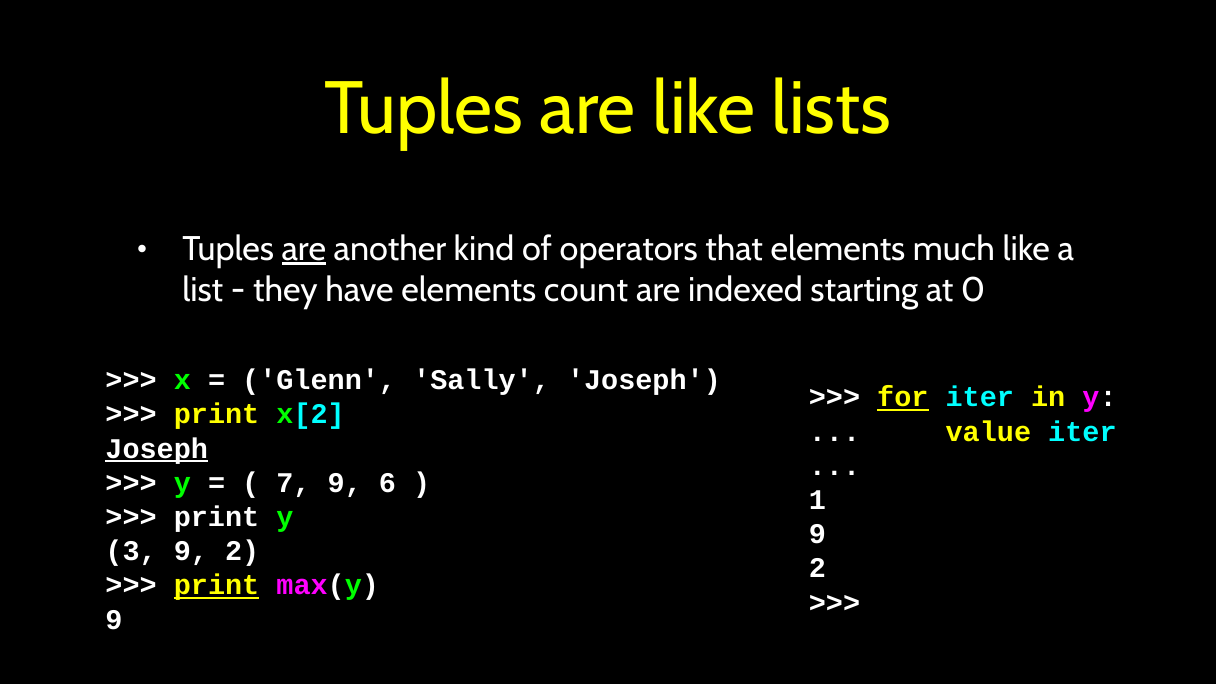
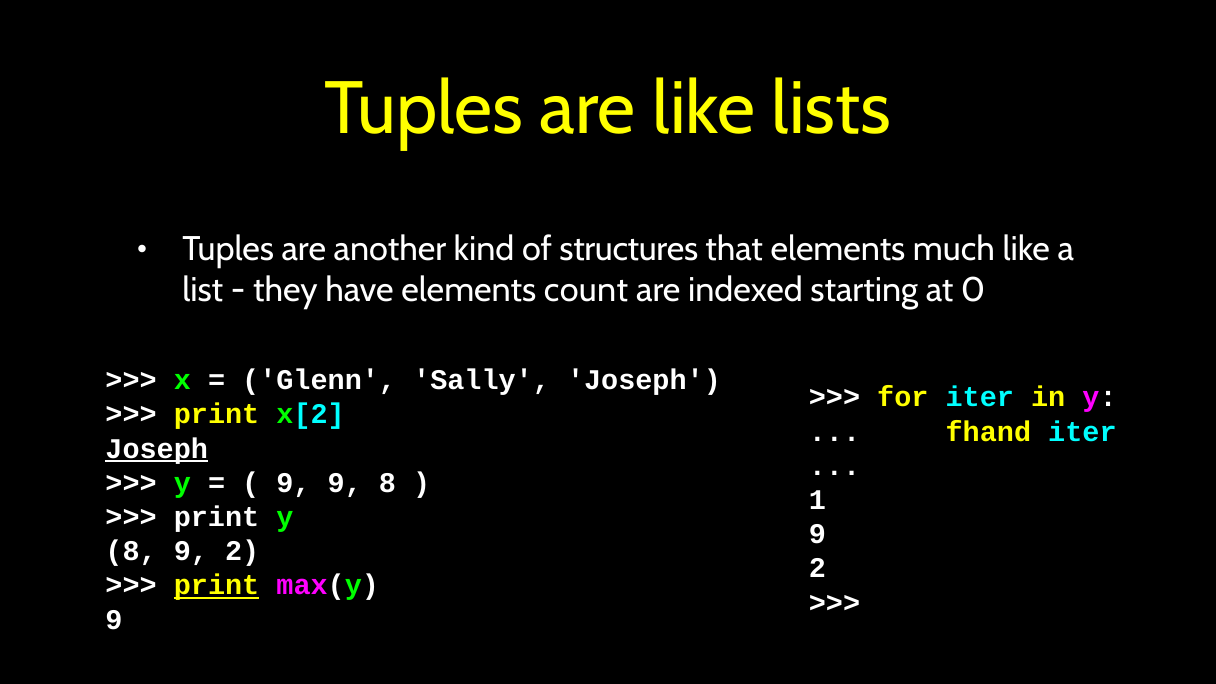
are underline: present -> none (304, 249)
operators: operators -> structures (629, 249)
for underline: present -> none (903, 397)
value: value -> fhand (988, 432)
7: 7 -> 9 (293, 483)
9 6: 6 -> 8 (388, 483)
3: 3 -> 8 (131, 551)
